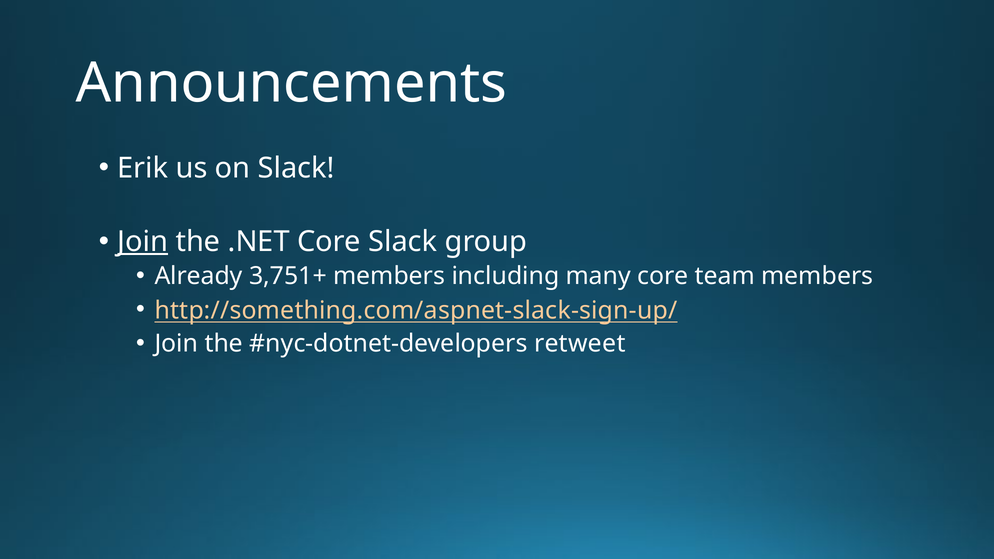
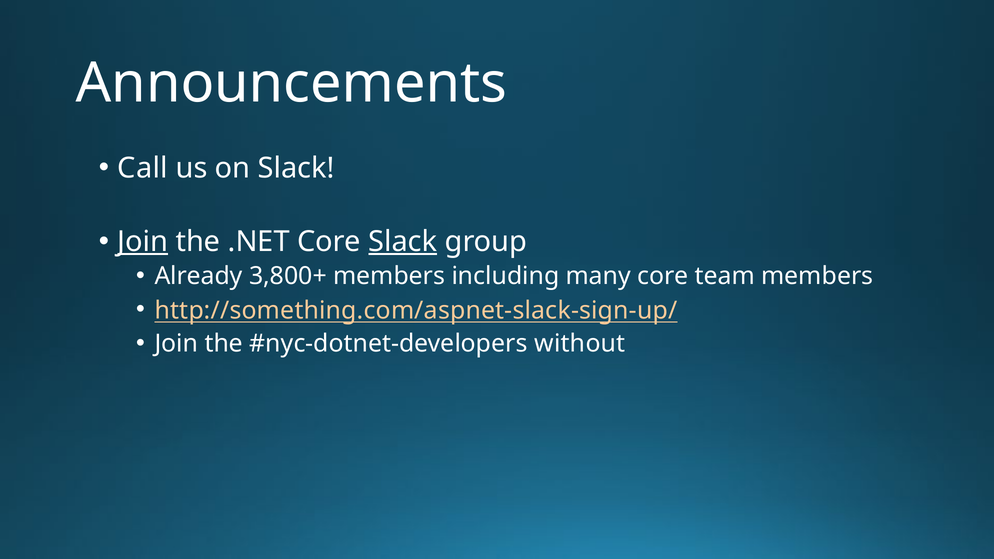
Erik: Erik -> Call (143, 168)
Slack underline: none -> present (403, 242)
3,751+: 3,751+ -> 3,800+ (288, 276)
retweet: retweet -> without (580, 344)
